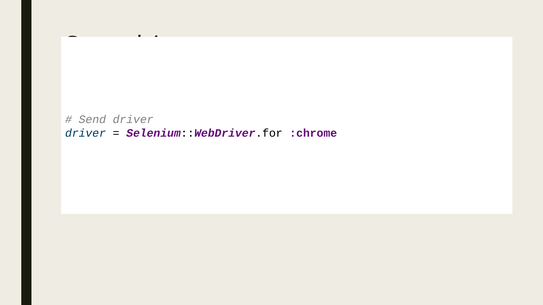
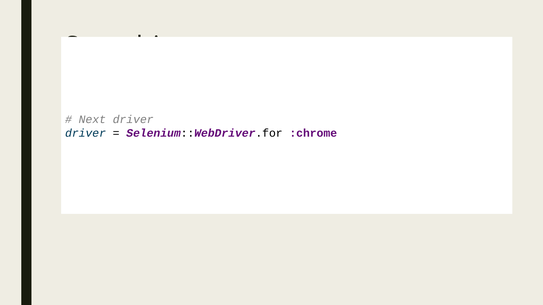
Send: Send -> Next (92, 120)
